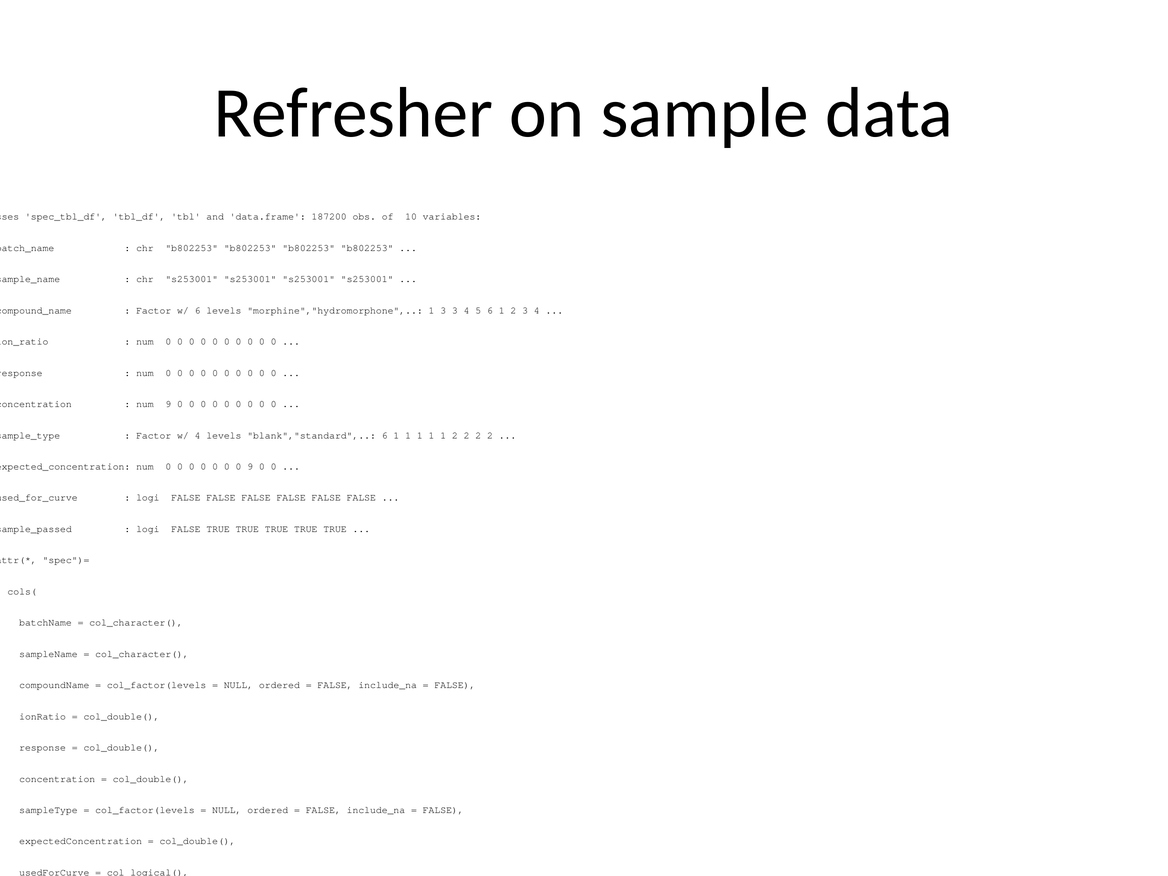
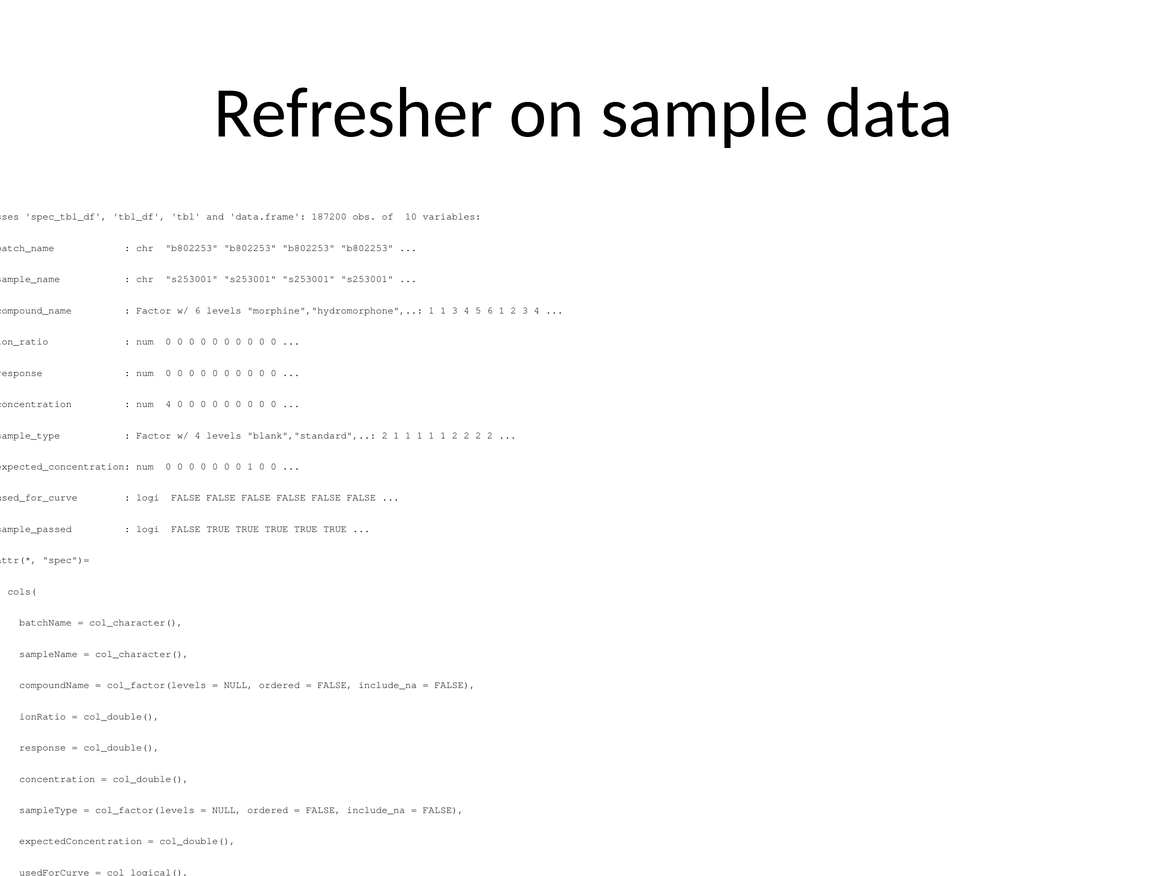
morphine","hydromorphone 1 3: 3 -> 1 (443, 310)
num 9: 9 -> 4 (168, 404)
blank","standard 6: 6 -> 2 (385, 435)
0 9: 9 -> 1 (250, 467)
